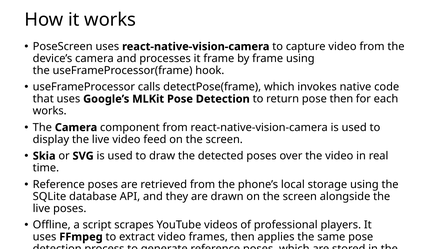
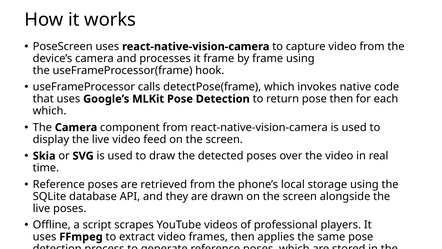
works: works -> which (50, 111)
